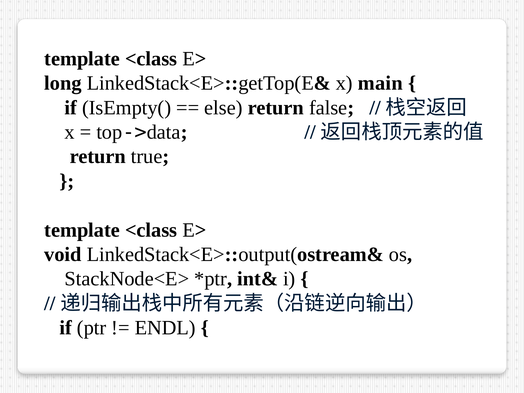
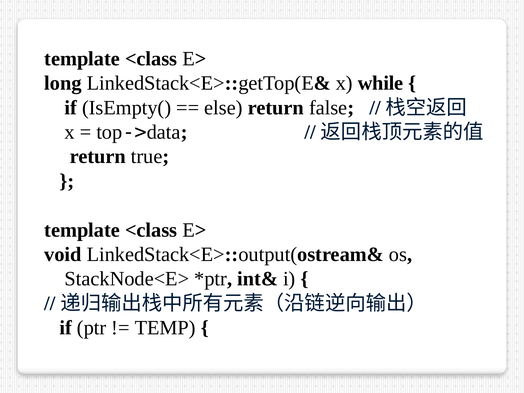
main: main -> while (381, 83)
ENDL: ENDL -> TEMP (165, 328)
